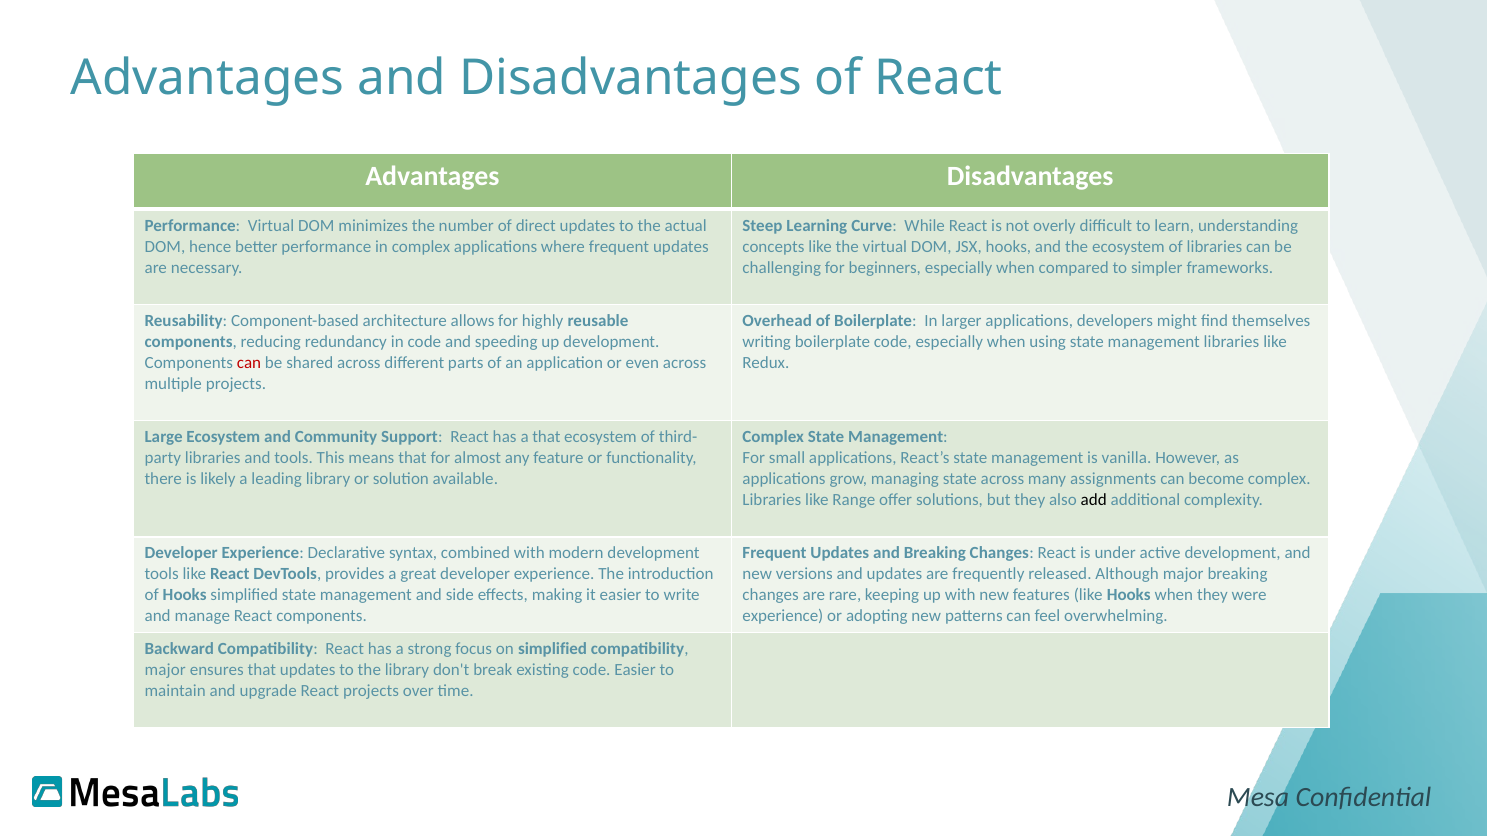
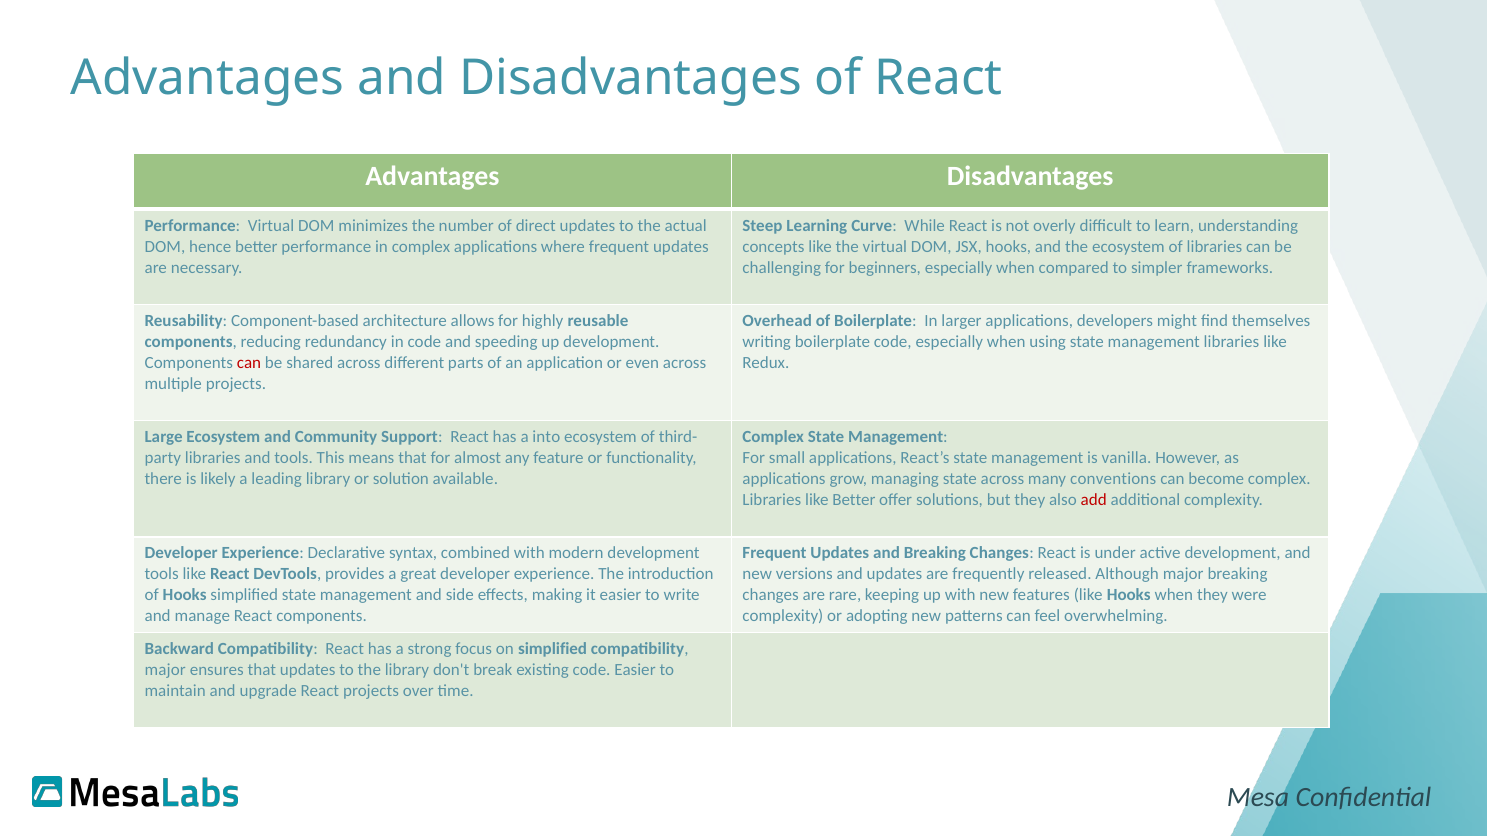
a that: that -> into (546, 437)
assignments: assignments -> conventions (1113, 479)
like Range: Range -> Better (854, 500)
add colour: black -> red (1094, 500)
experience: experience -> complexity (783, 617)
